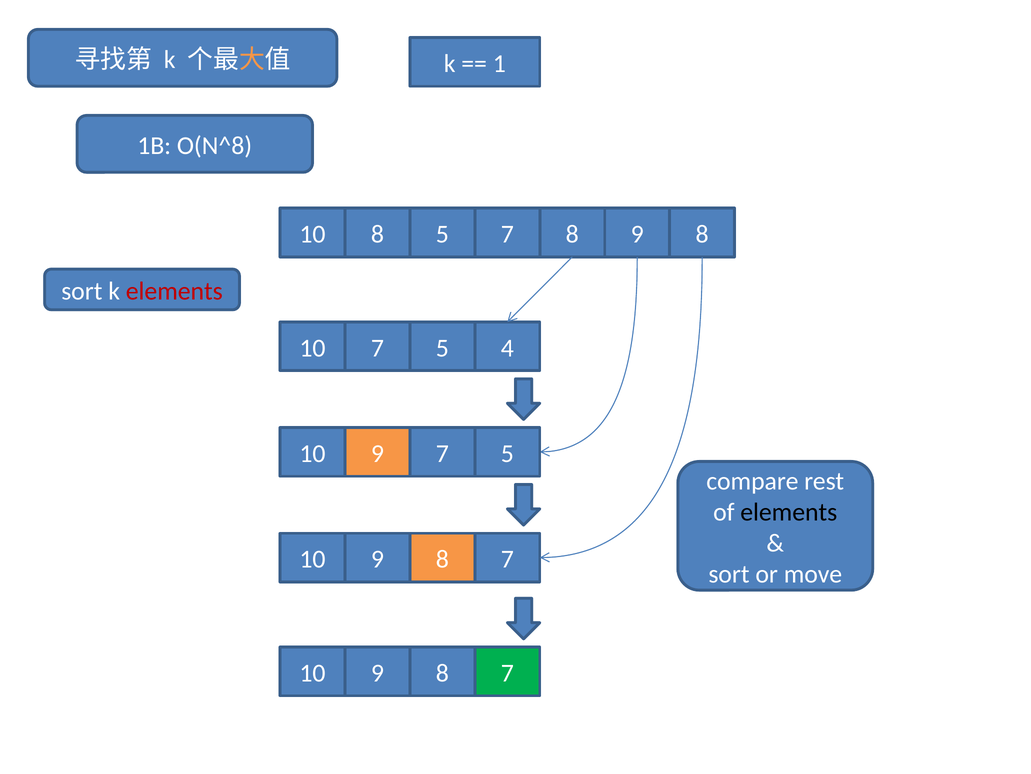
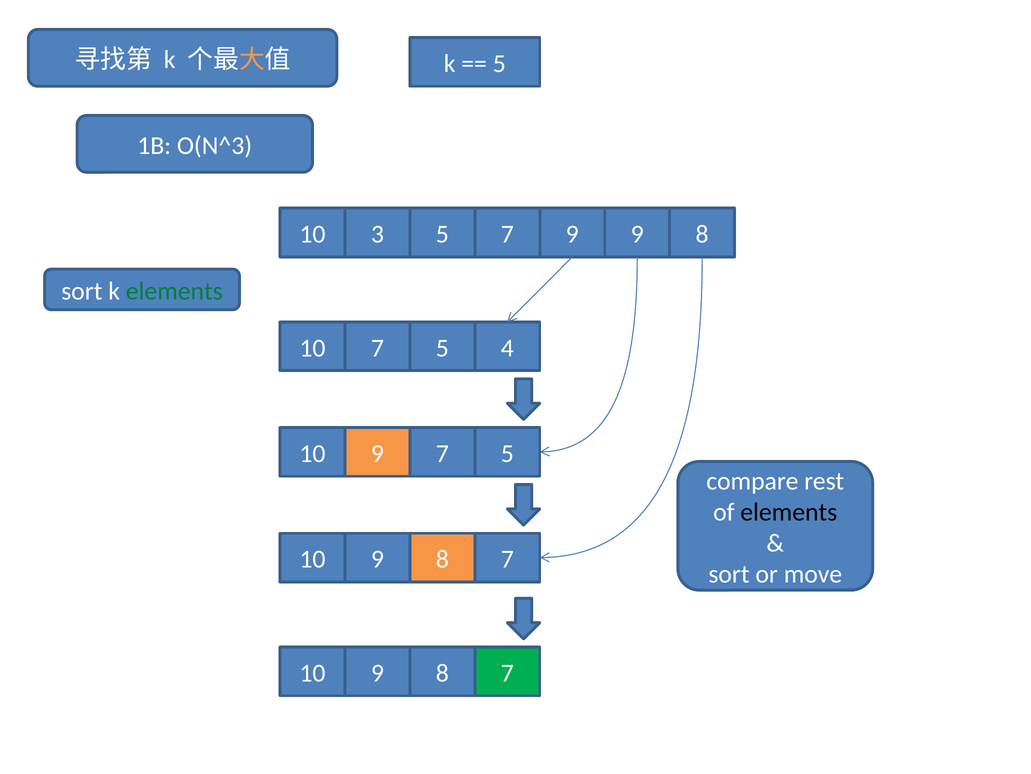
1: 1 -> 5 (499, 64)
O(N^8: O(N^8 -> O(N^3 (215, 145)
10 8: 8 -> 3 (377, 234)
8: 8 -> 9 (572, 234)
elements colour: red -> green (174, 291)
